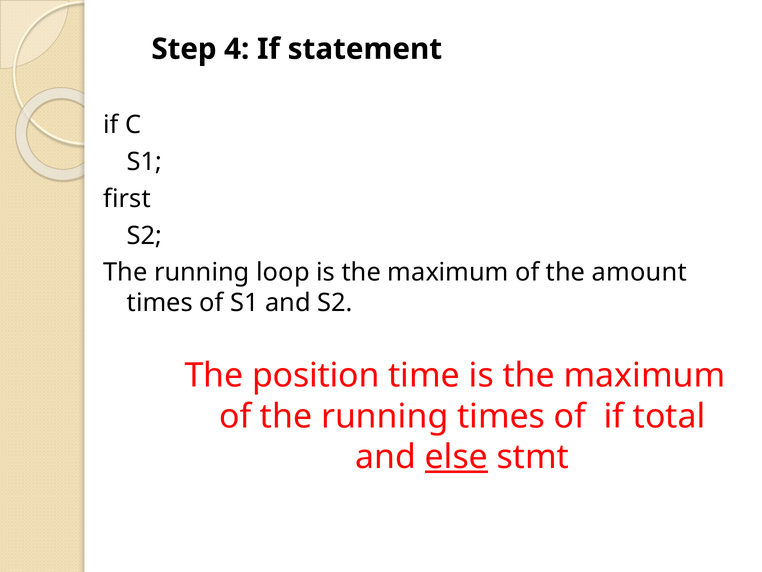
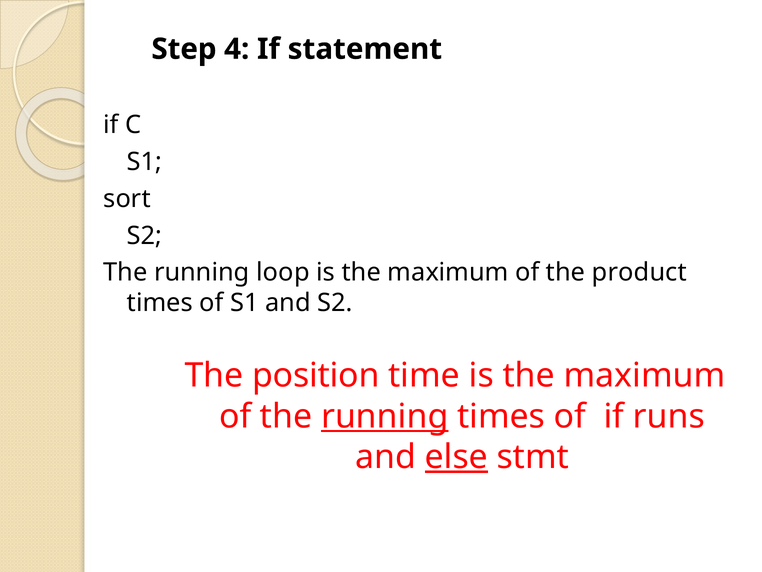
first: first -> sort (127, 199)
amount: amount -> product (639, 272)
running underline: none -> present (385, 416)
total: total -> runs (669, 416)
